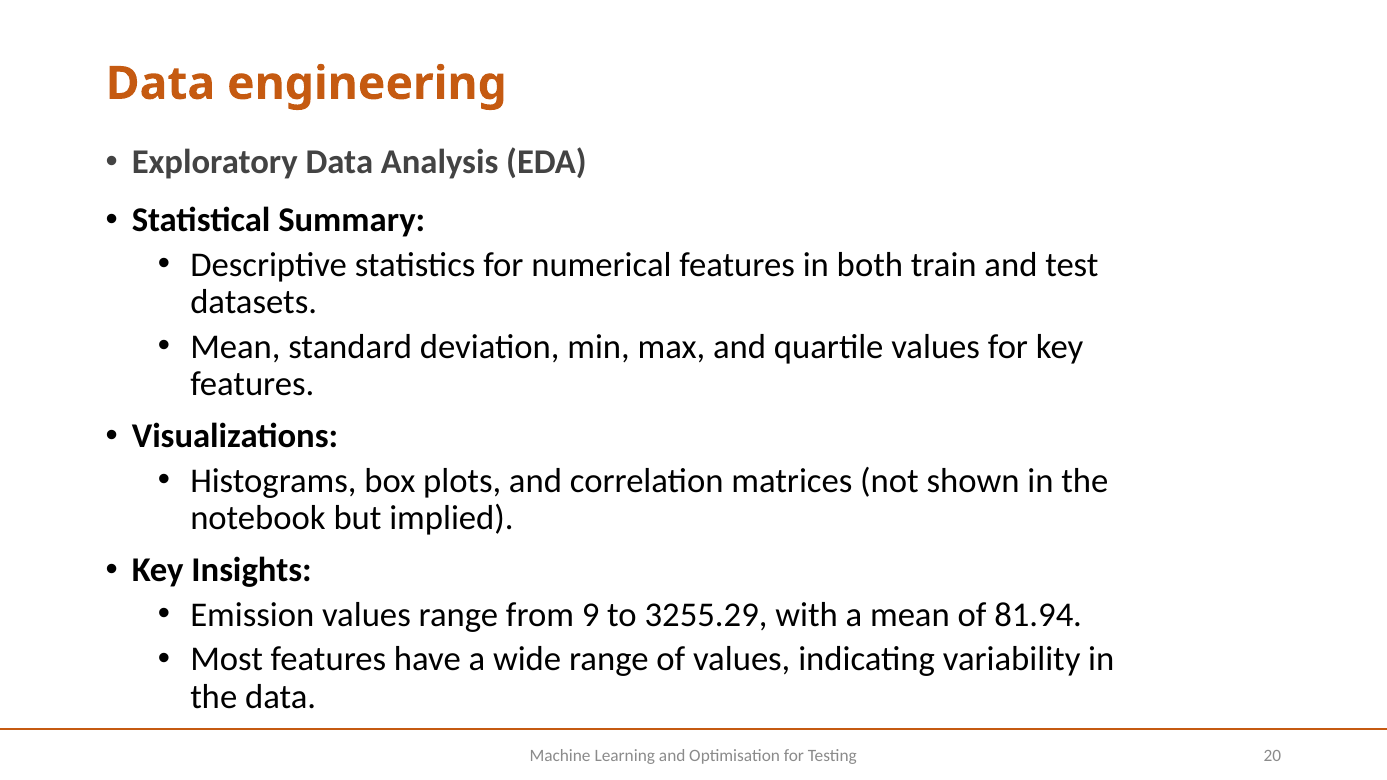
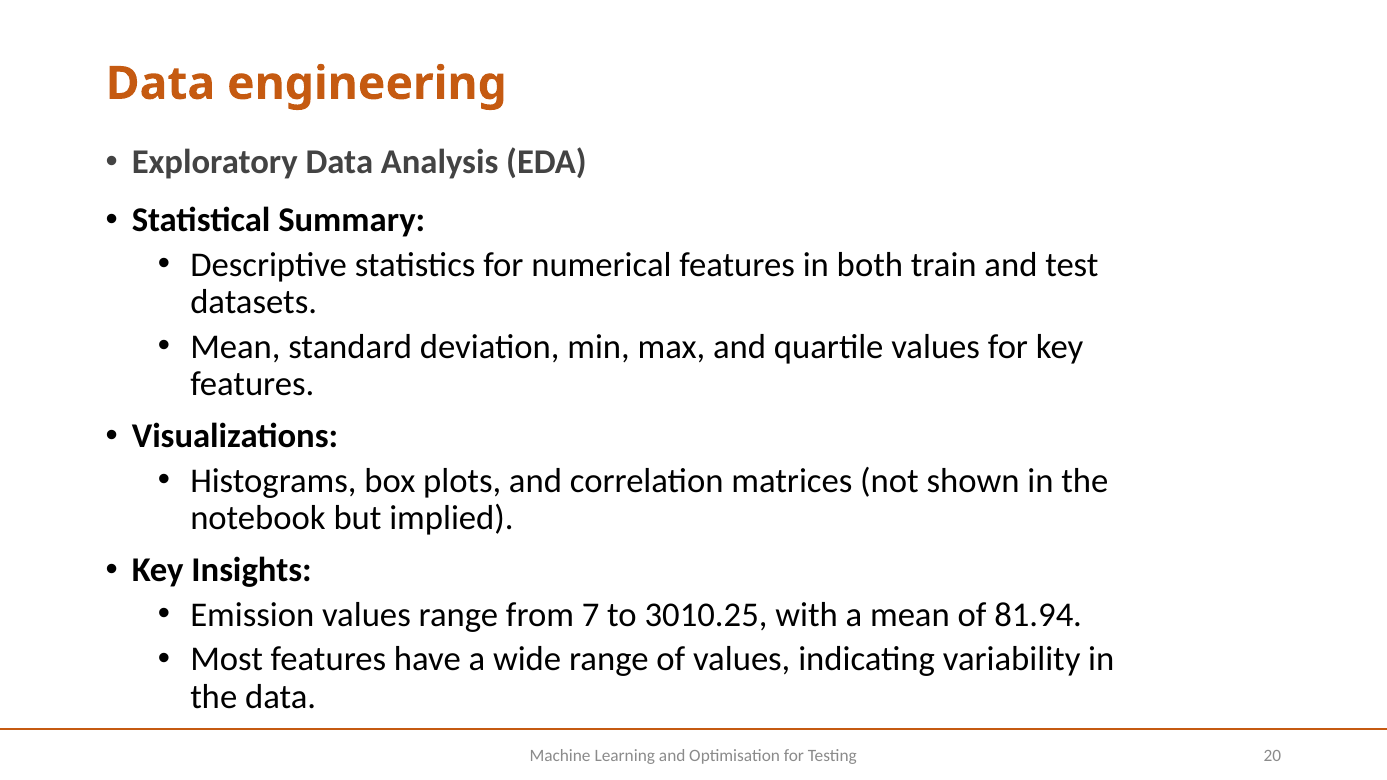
9: 9 -> 7 (591, 615)
3255.29: 3255.29 -> 3010.25 (706, 615)
